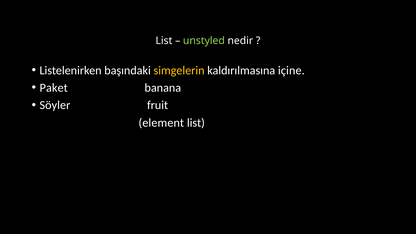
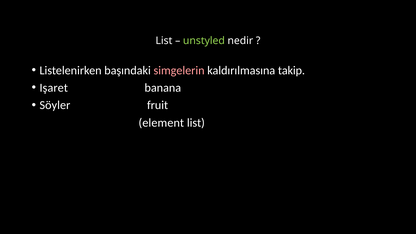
simgelerin colour: yellow -> pink (179, 70)
içine: içine -> takip (291, 70)
Paket: Paket -> Işaret (54, 88)
